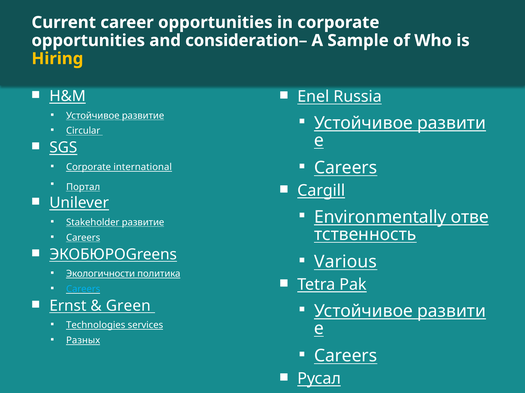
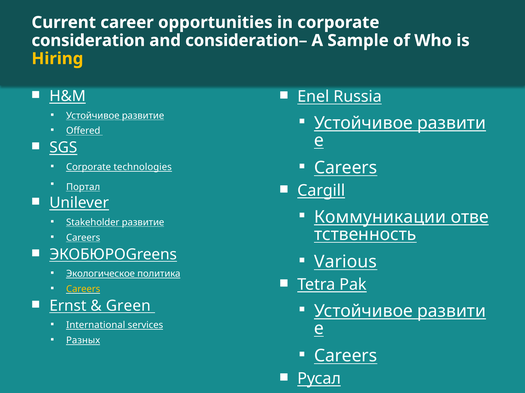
opportunities: opportunities -> consideration (88, 41)
Circular: Circular -> Offered (83, 131)
international: international -> technologies (143, 167)
Environmentally: Environmentally -> Коммуникации (380, 217)
Экологичности: Экологичности -> Экологическое (101, 274)
Careers colour: light blue -> yellow (83, 290)
Technologies: Technologies -> International (96, 326)
